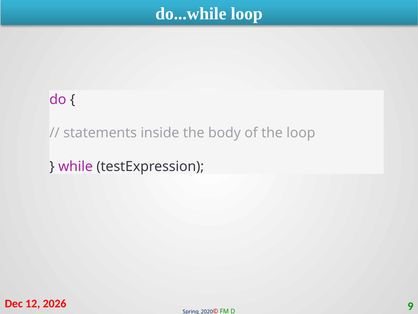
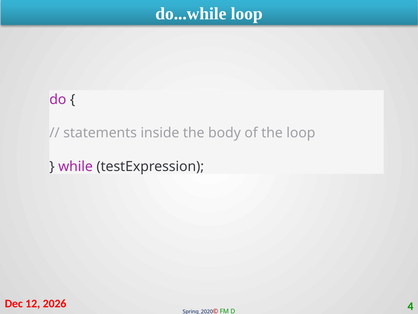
9: 9 -> 4 (410, 306)
